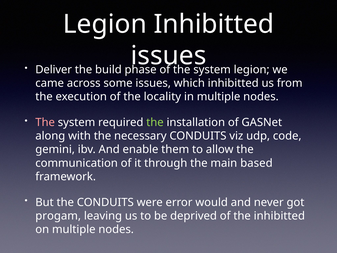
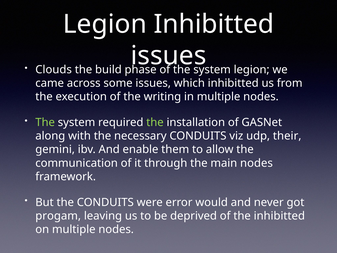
Deliver: Deliver -> Clouds (54, 70)
locality: locality -> writing (162, 97)
The colour: pink -> light green (45, 122)
code: code -> their (287, 136)
main based: based -> nodes (256, 163)
